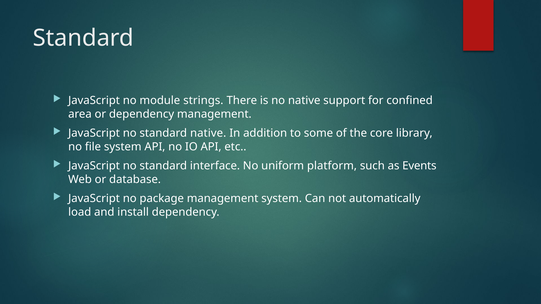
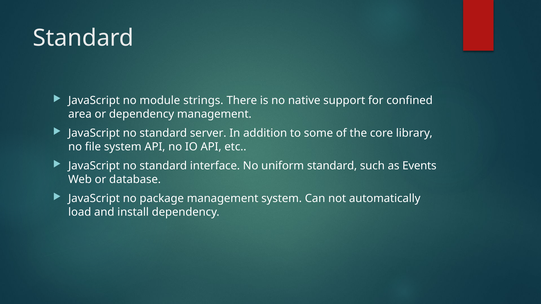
standard native: native -> server (208, 133)
uniform platform: platform -> standard (332, 166)
